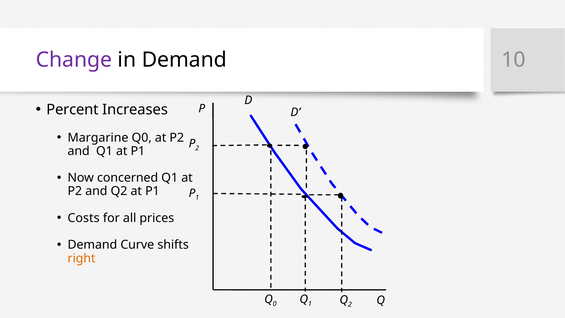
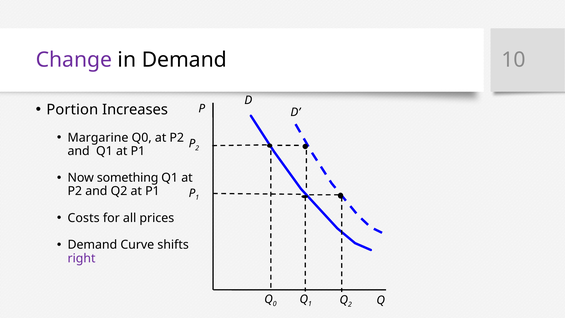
Percent: Percent -> Portion (72, 109)
concerned: concerned -> something (128, 178)
right colour: orange -> purple (82, 258)
